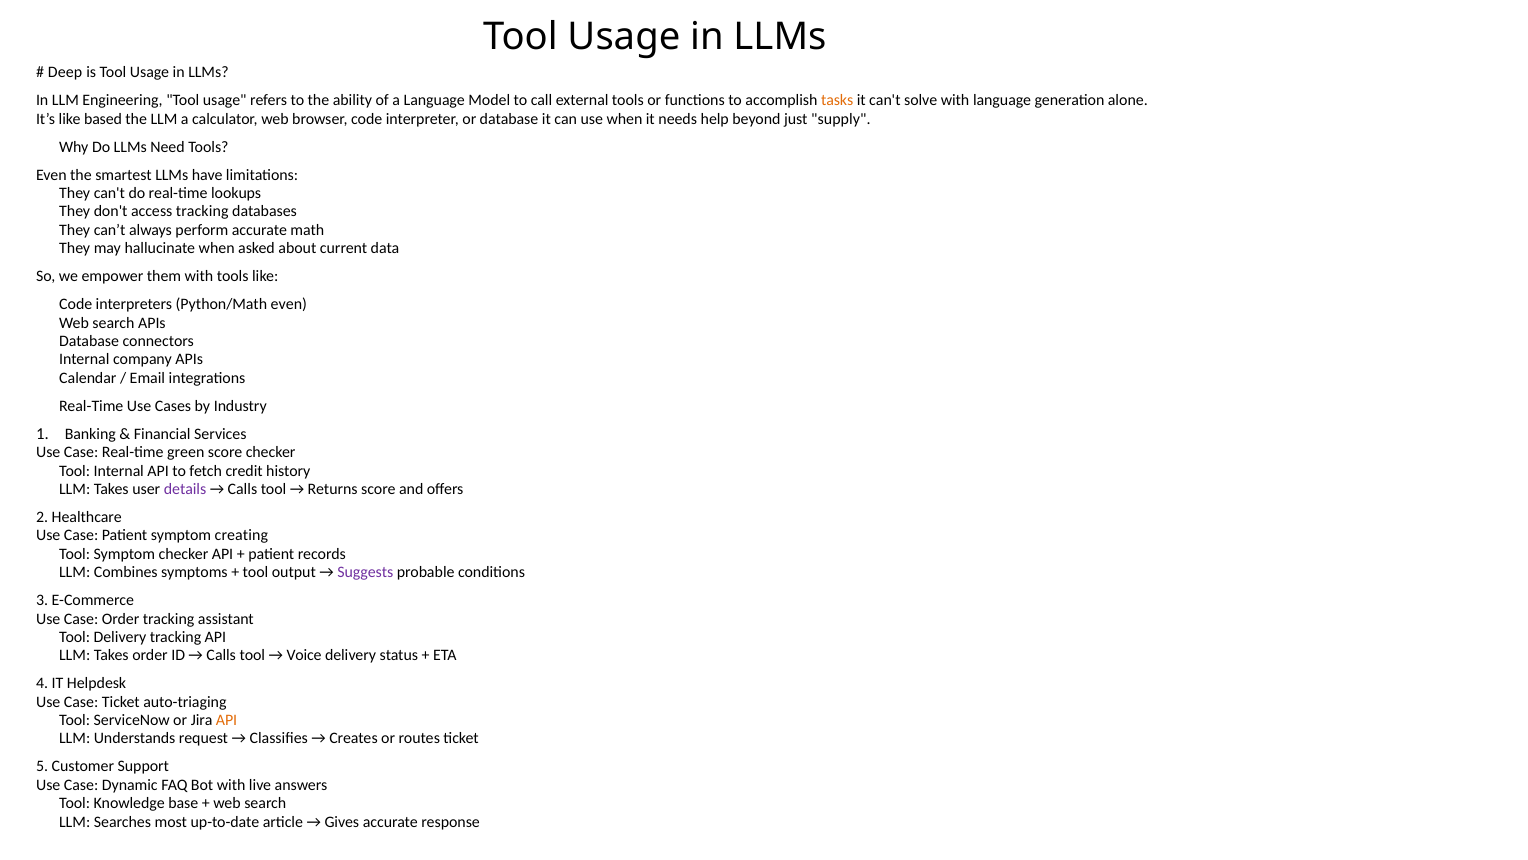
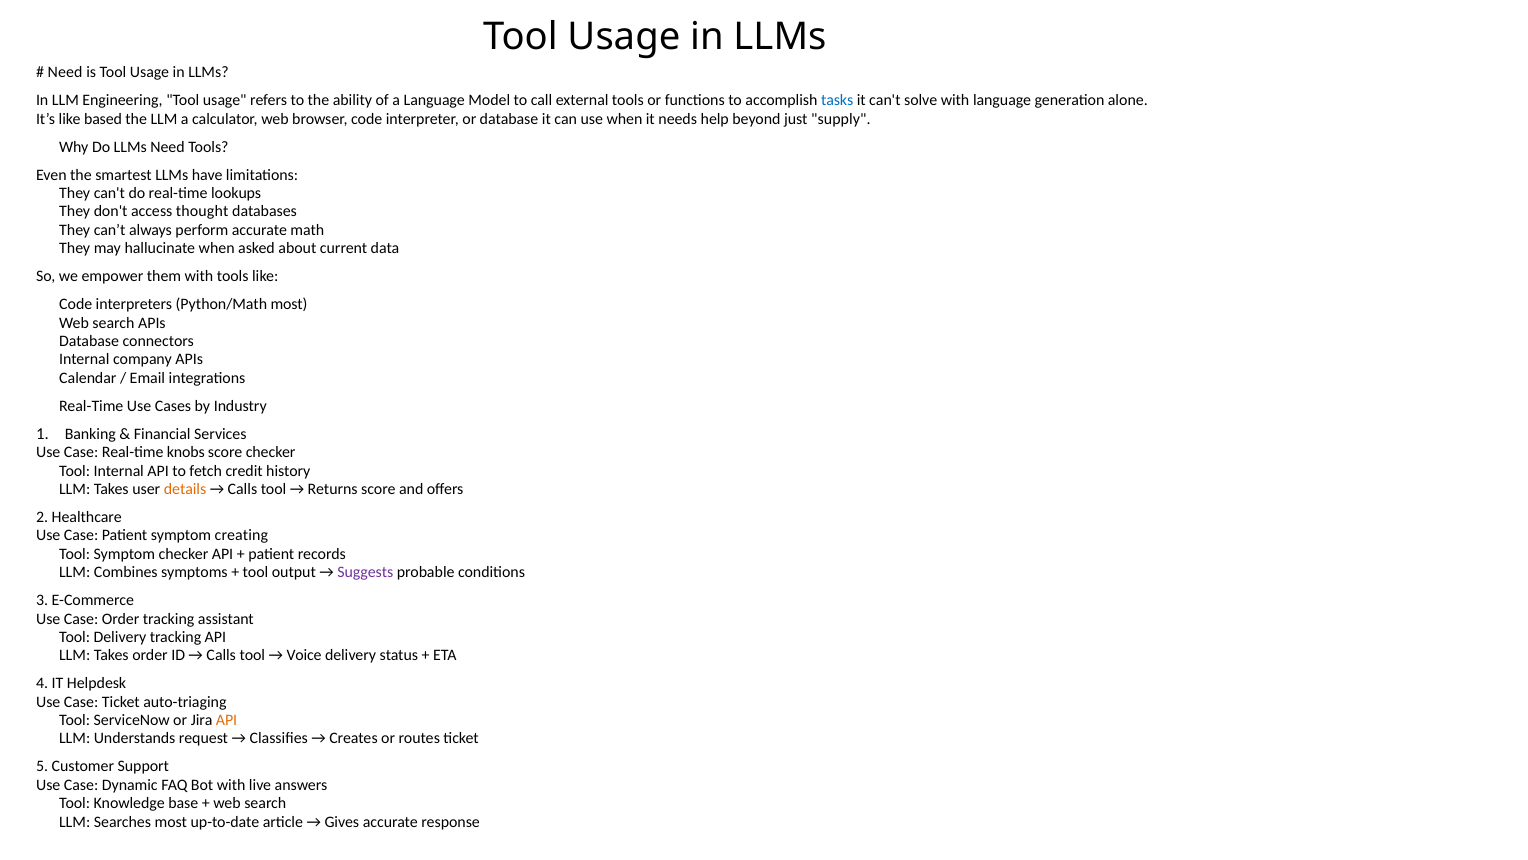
Deep: Deep -> Need (65, 72)
tasks colour: orange -> blue (837, 100)
access tracking: tracking -> thought (202, 212)
Python/Math even: even -> most (289, 304)
green: green -> knobs (186, 452)
details colour: purple -> orange (185, 489)
